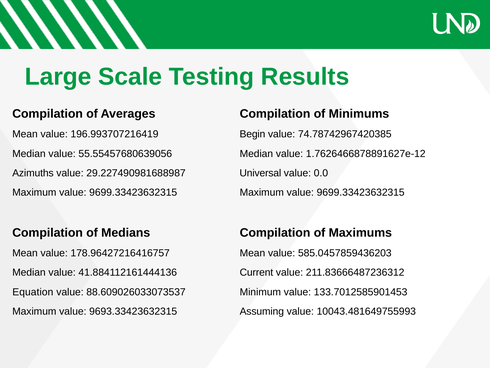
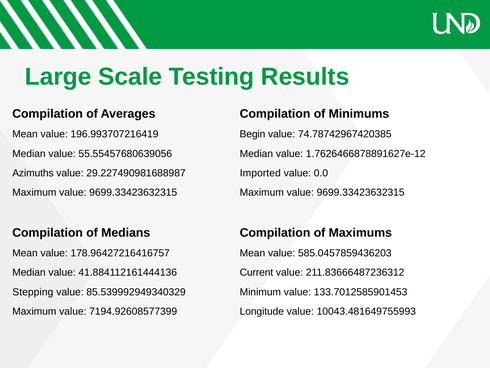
Universal: Universal -> Imported (260, 173)
Equation: Equation -> Stepping (33, 292)
88.609026033073537: 88.609026033073537 -> 85.539992949340329 (136, 292)
9693.33423632315: 9693.33423632315 -> 7194.92608577399 (133, 311)
Assuming: Assuming -> Longitude (262, 311)
